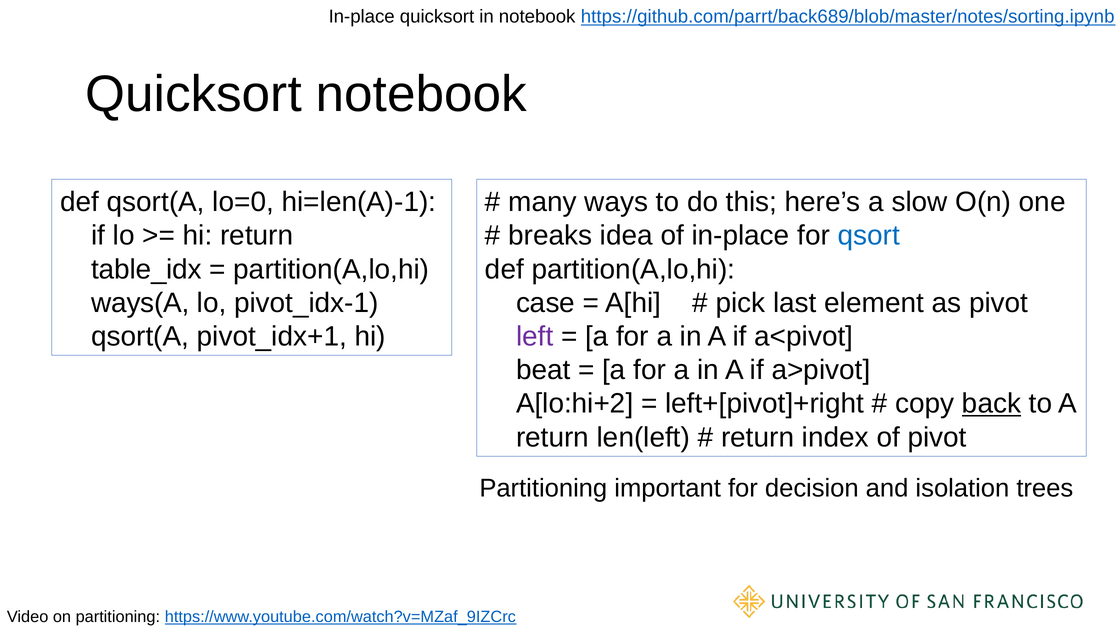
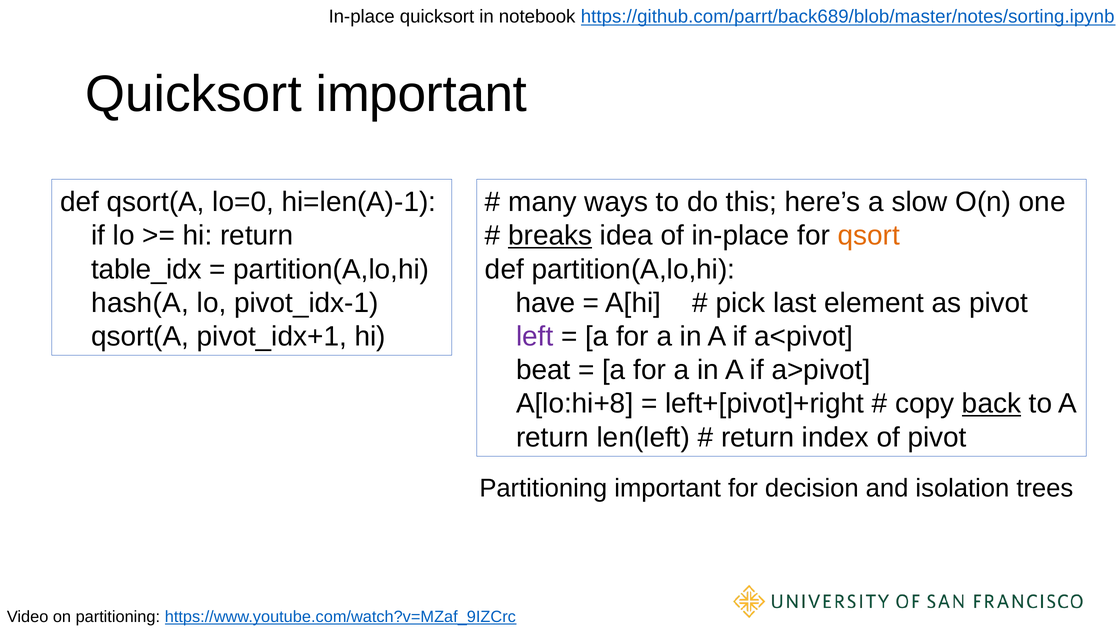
Quicksort notebook: notebook -> important (422, 94)
breaks underline: none -> present (550, 236)
qsort colour: blue -> orange (869, 236)
ways(A: ways(A -> hash(A (140, 303)
case: case -> have (546, 303)
A[lo:hi+2: A[lo:hi+2 -> A[lo:hi+8 (575, 403)
